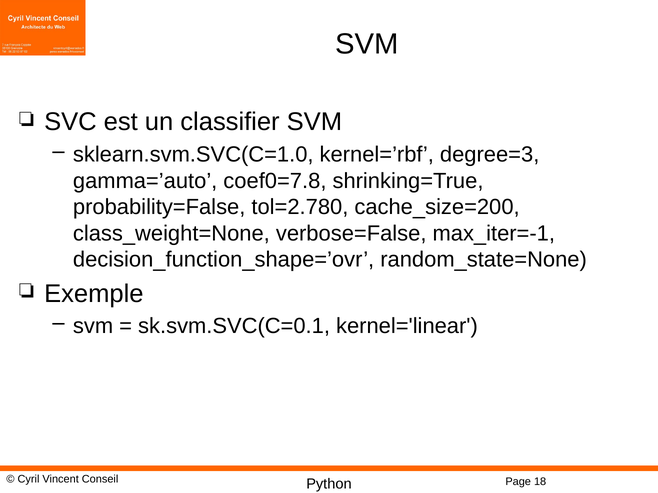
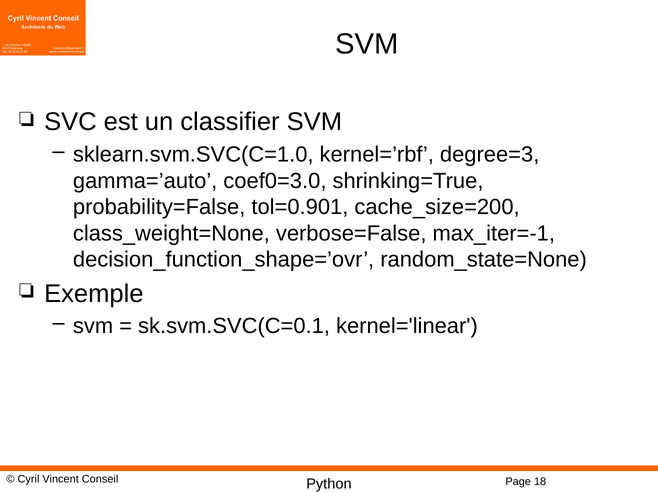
coef0=7.8: coef0=7.8 -> coef0=3.0 (275, 181)
tol=2.780: tol=2.780 -> tol=0.901 (300, 207)
